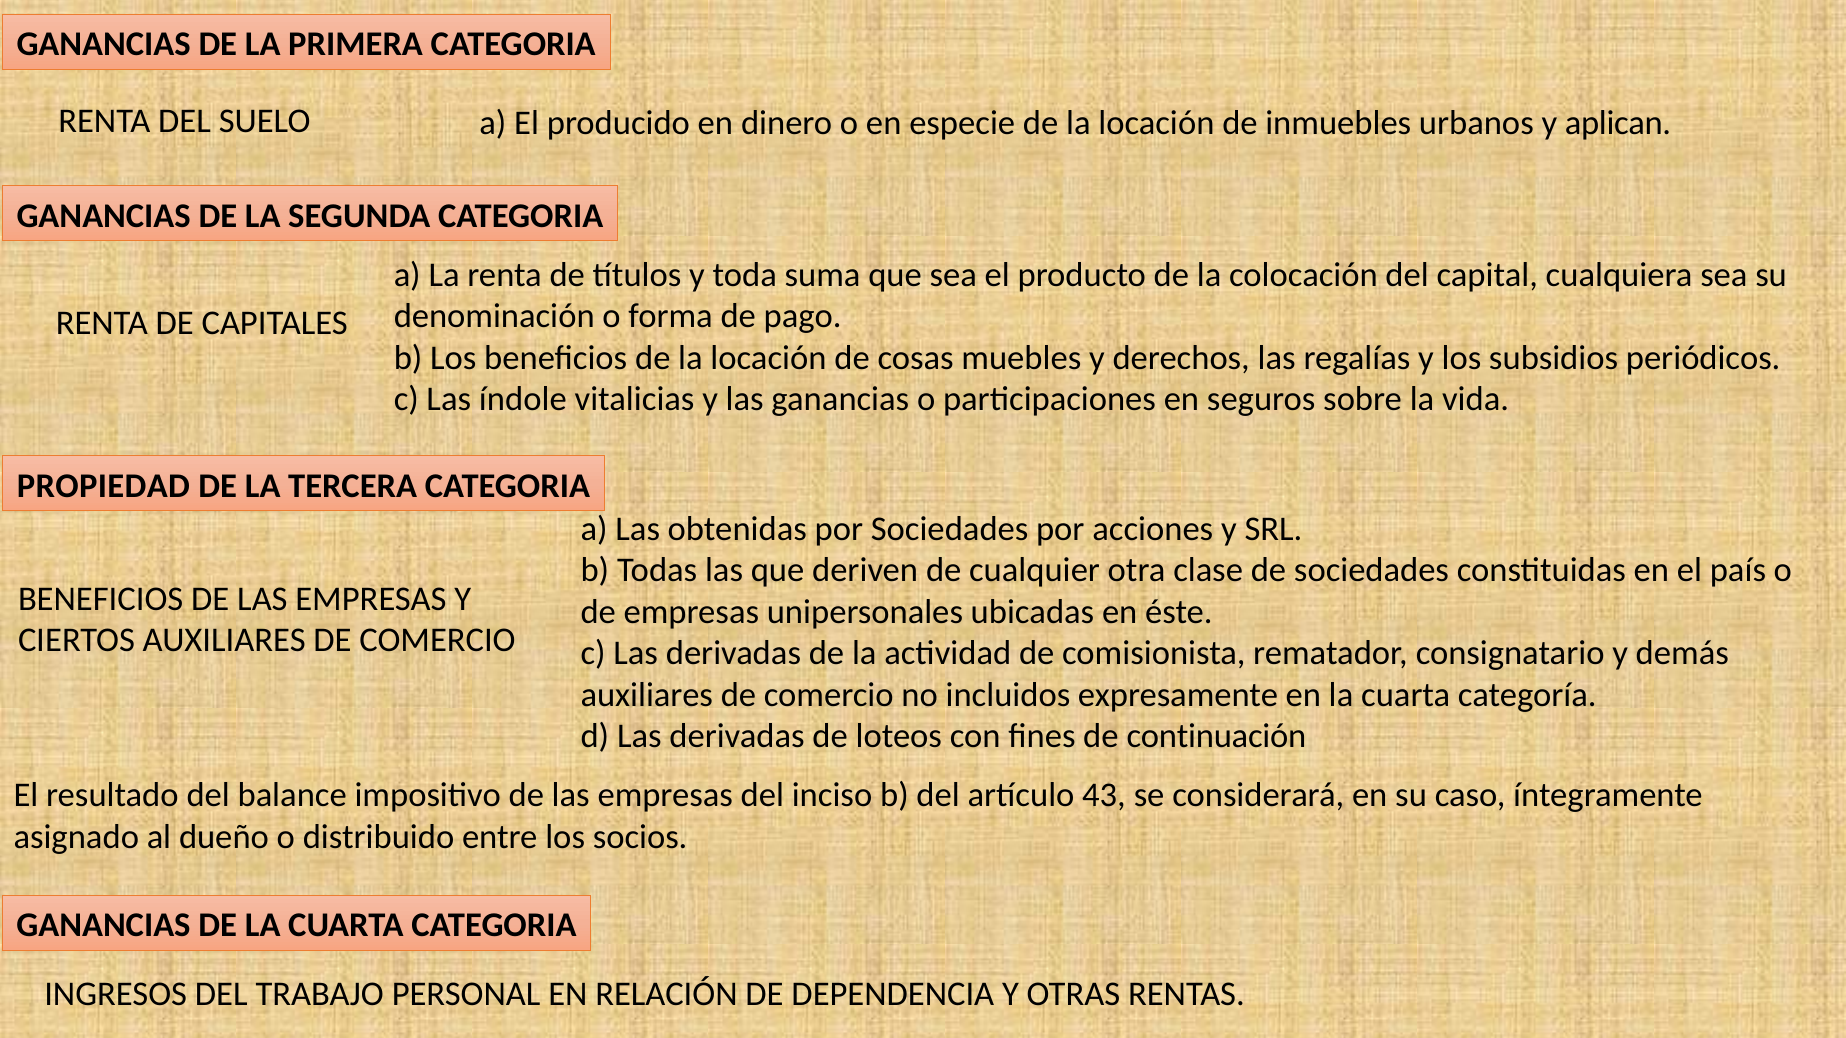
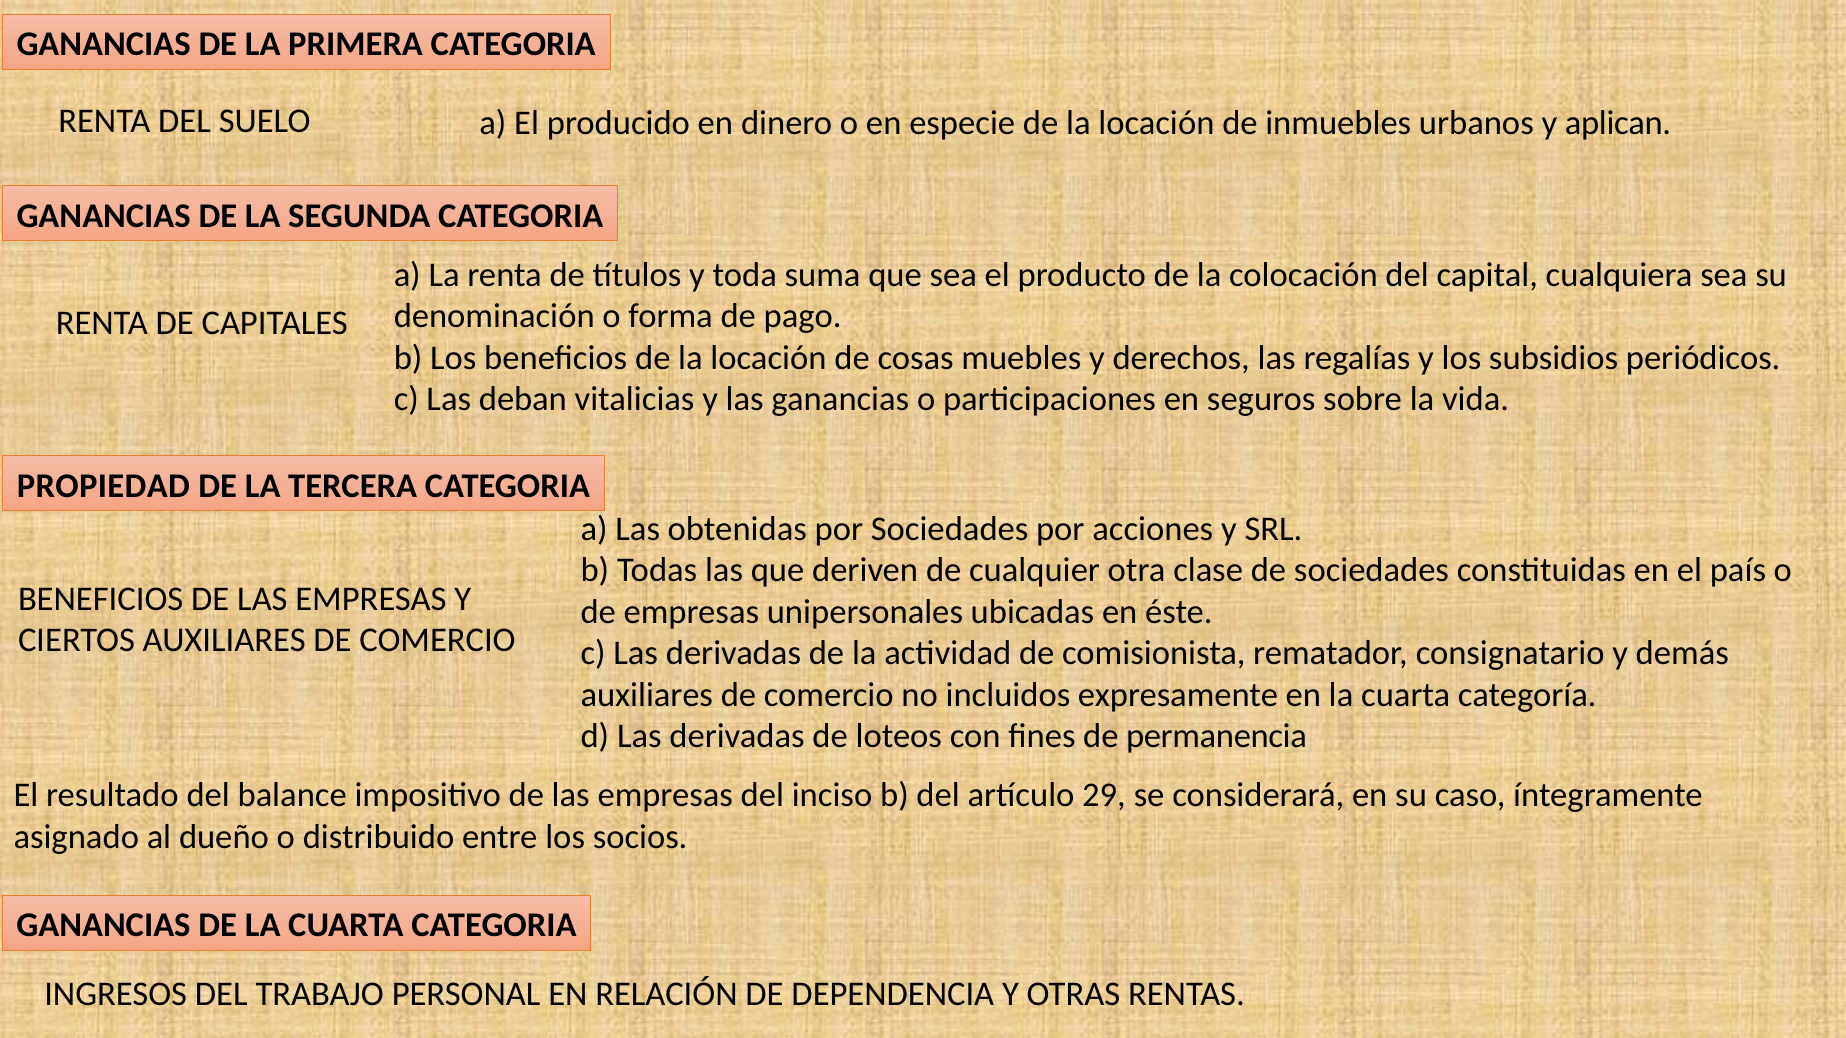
índole: índole -> deban (523, 400)
continuación: continuación -> permanencia (1216, 737)
43: 43 -> 29 (1104, 796)
